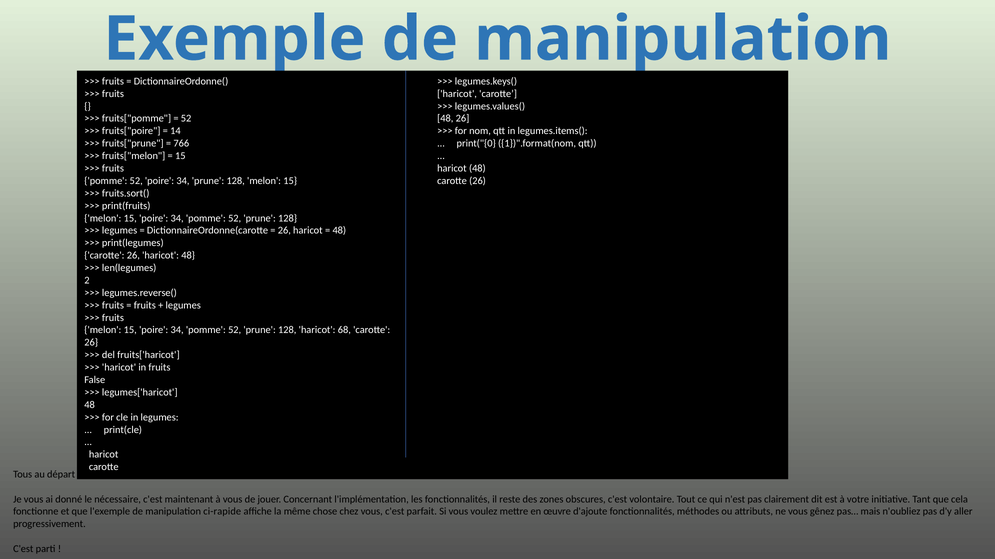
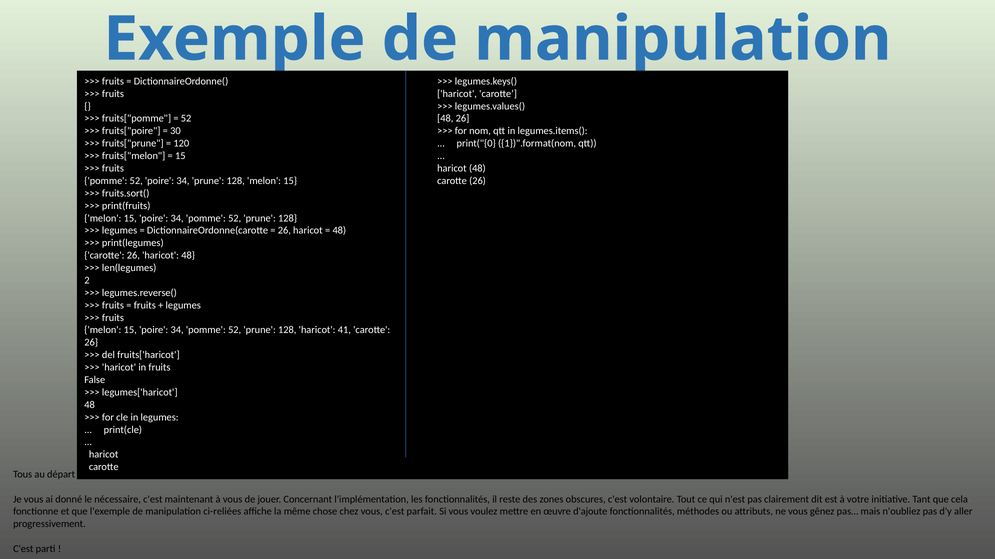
14: 14 -> 30 (175, 131)
766: 766 -> 120 (181, 144)
68: 68 -> 41 (344, 330)
ci-rapide: ci-rapide -> ci-reliées (222, 512)
